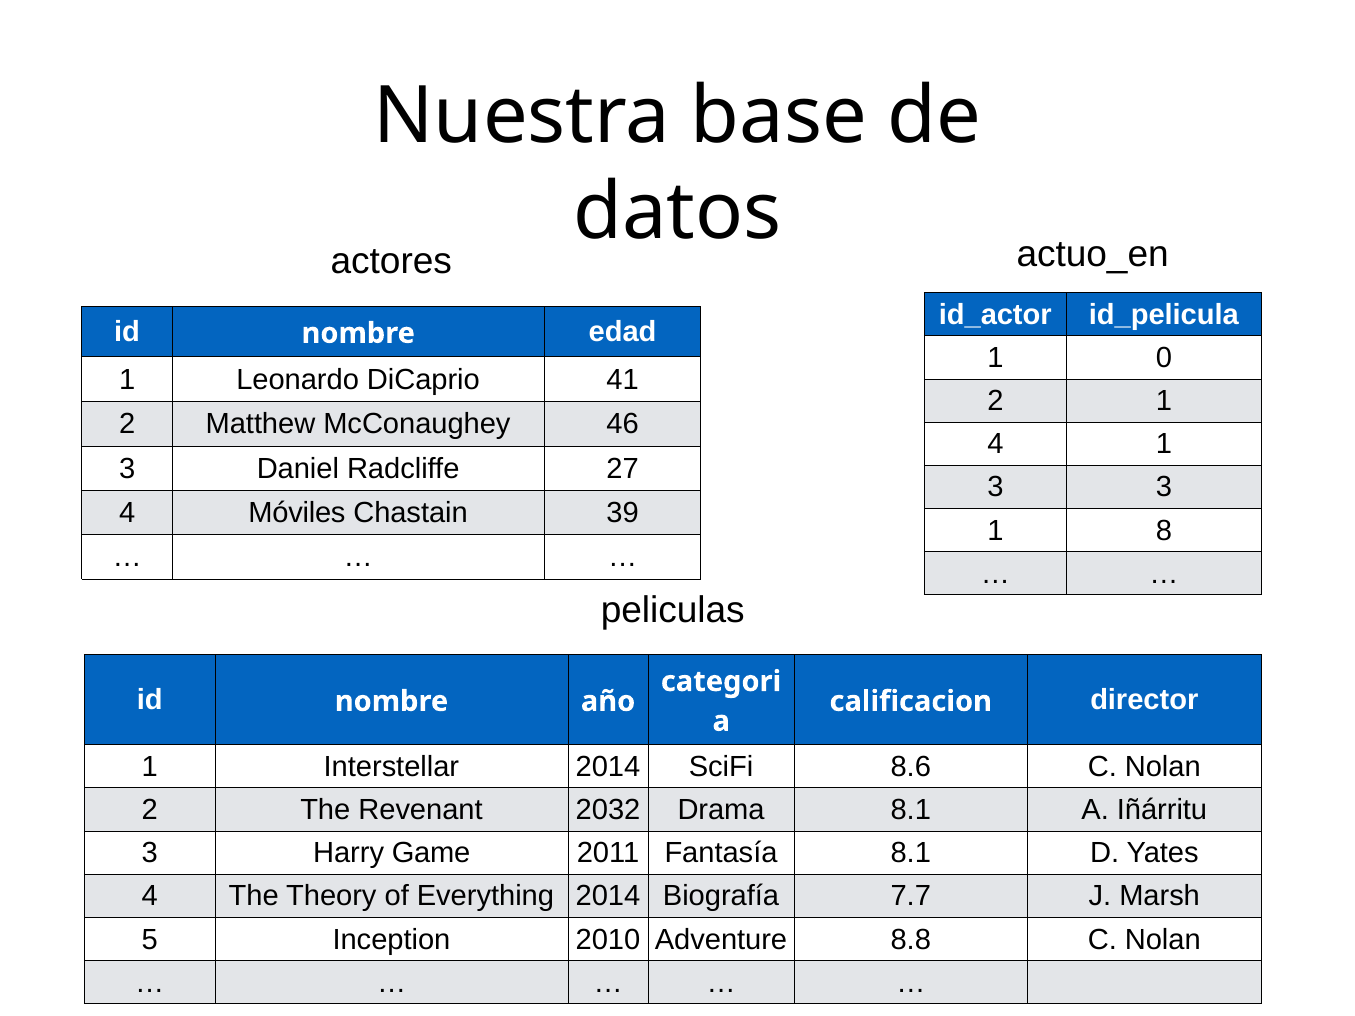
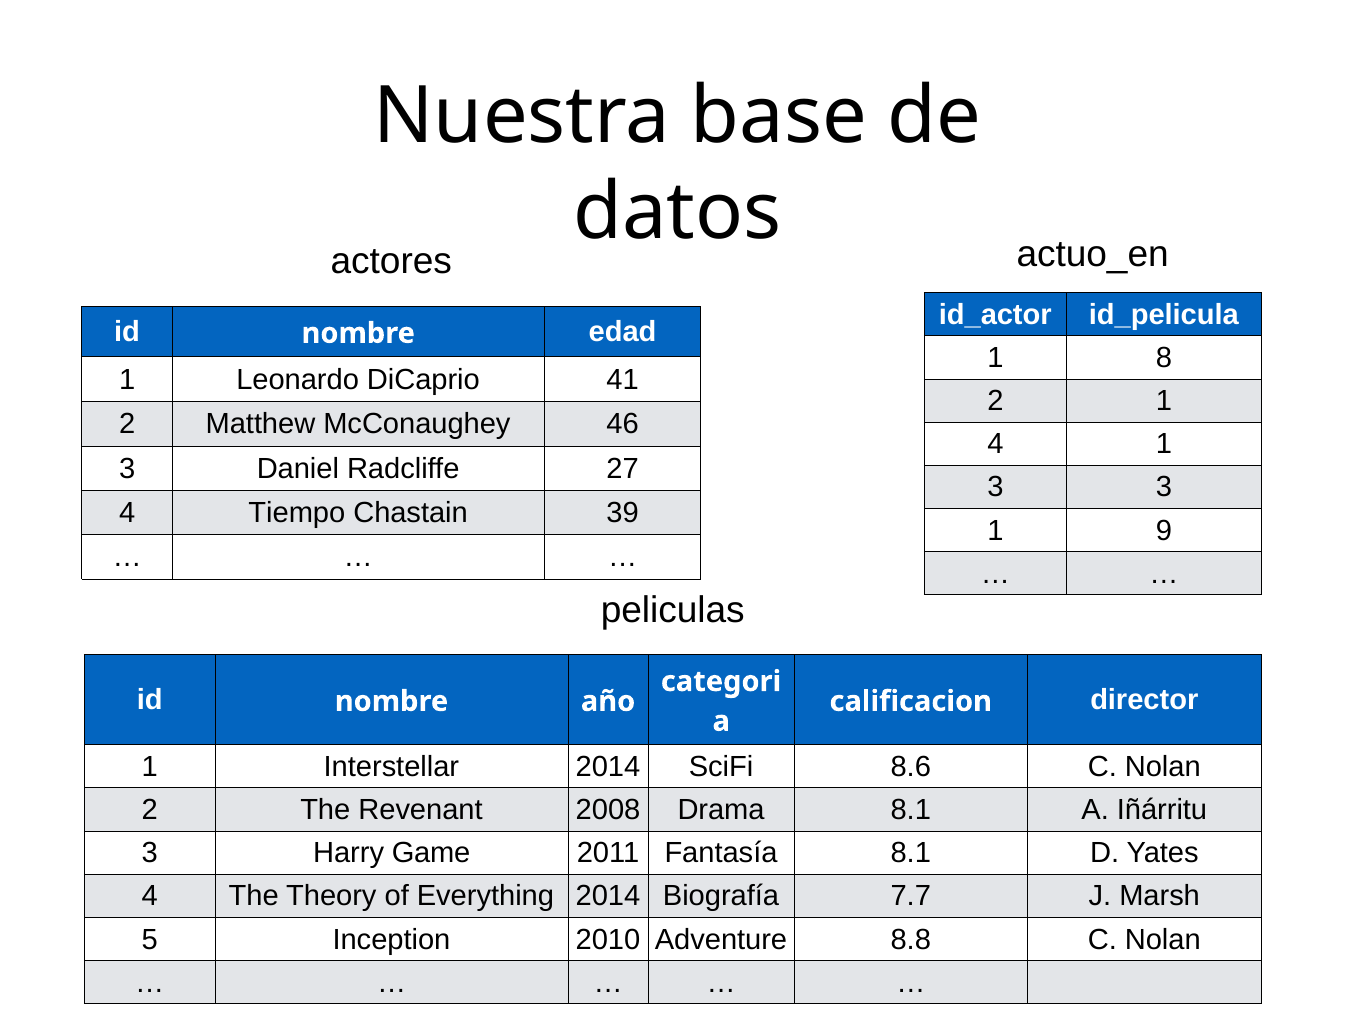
0: 0 -> 8 (1164, 358)
Móviles: Móviles -> Tiempo (297, 513)
8: 8 -> 9 (1164, 531)
2032: 2032 -> 2008 (608, 810)
